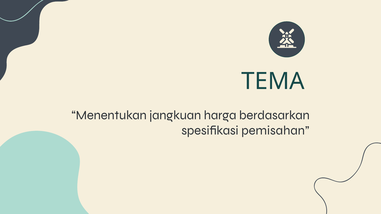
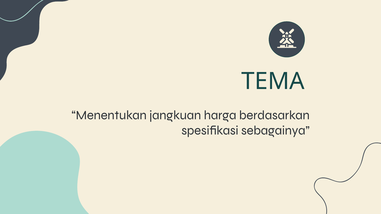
pemisahan: pemisahan -> sebagainya (275, 131)
